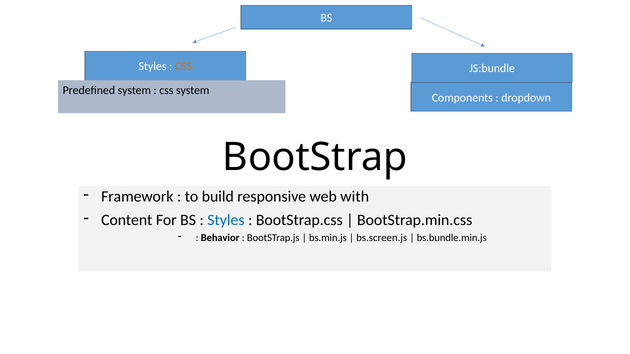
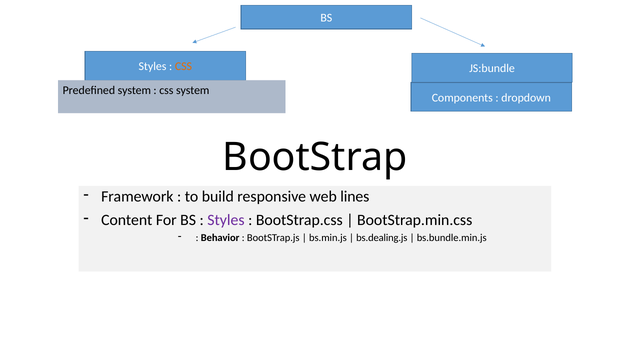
with: with -> lines (355, 197)
Styles colour: blue -> purple (226, 220)
bs.screen.js: bs.screen.js -> bs.dealing.js (382, 238)
